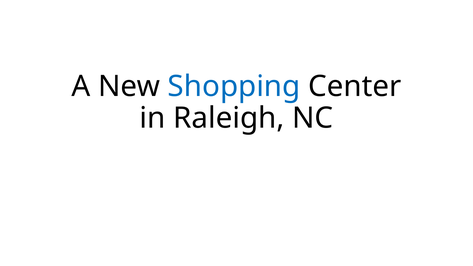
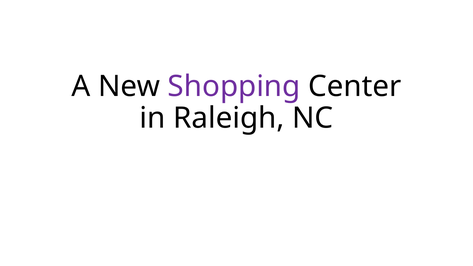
Shopping colour: blue -> purple (234, 86)
